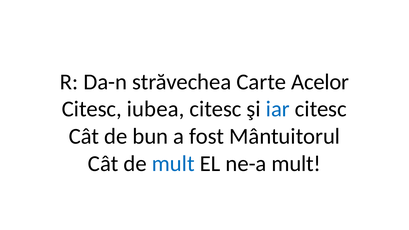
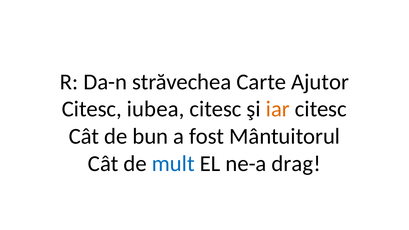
Acelor: Acelor -> Ajutor (320, 82)
iar colour: blue -> orange (278, 109)
ne-a mult: mult -> drag (296, 164)
